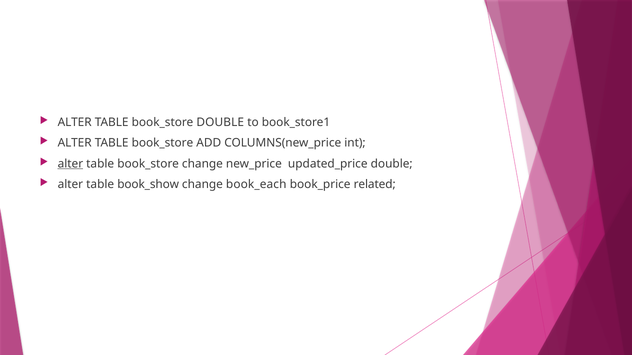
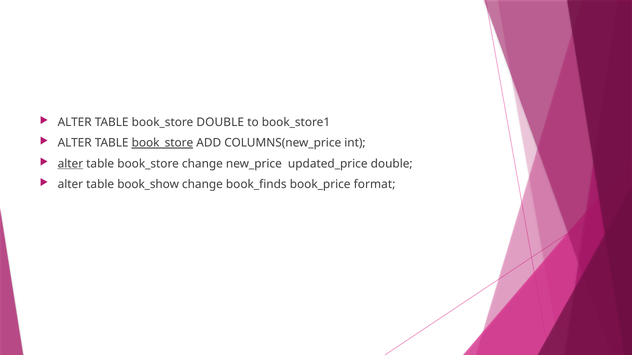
book_store underline: none -> present (162, 143)
book_each: book_each -> book_finds (256, 185)
related: related -> format (375, 185)
